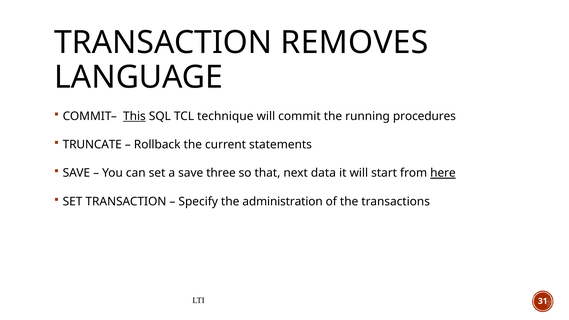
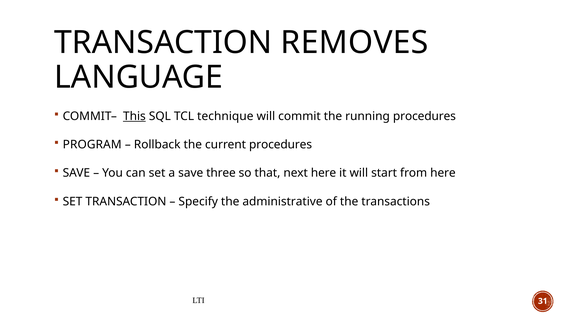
TRUNCATE: TRUNCATE -> PROGRAM (92, 145)
current statements: statements -> procedures (281, 145)
next data: data -> here (324, 173)
here underline: present -> none (443, 173)
administration: administration -> administrative (282, 202)
